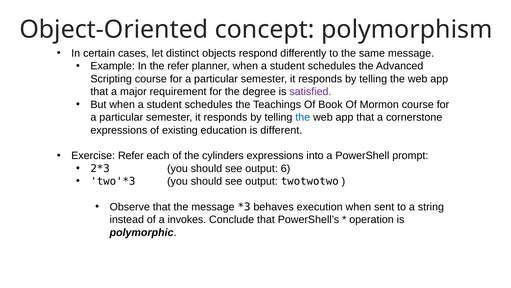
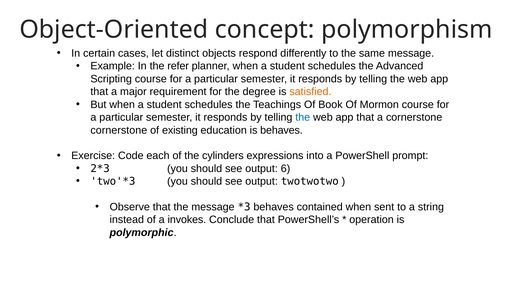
satisfied colour: purple -> orange (310, 92)
expressions: expressions -> cornerstone (119, 130)
is different: different -> behaves (281, 130)
Exercise Refer: Refer -> Code (131, 155)
execution: execution -> contained (320, 207)
